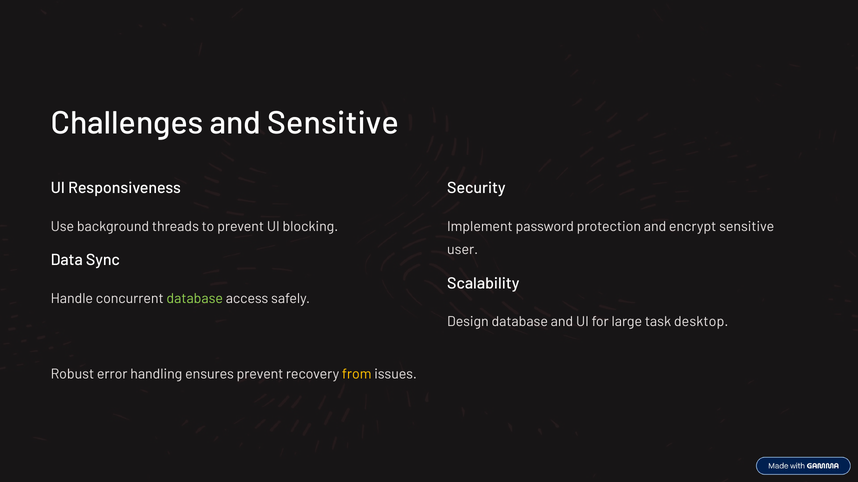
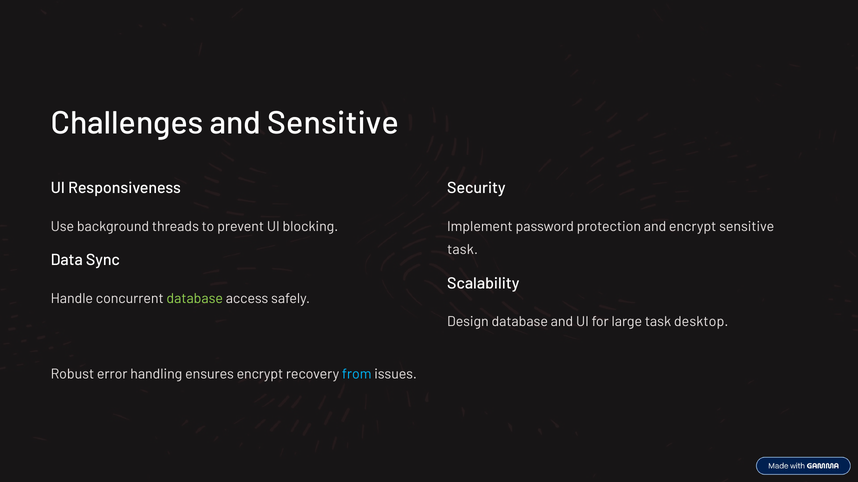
user: user -> task (463, 250)
ensures prevent: prevent -> encrypt (260, 375)
from colour: yellow -> light blue (357, 375)
